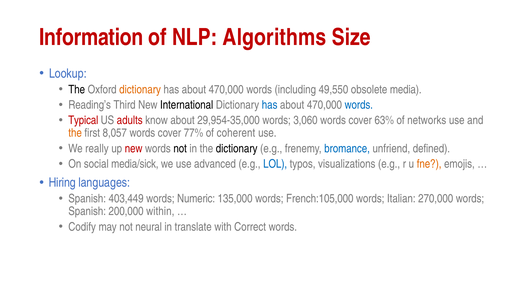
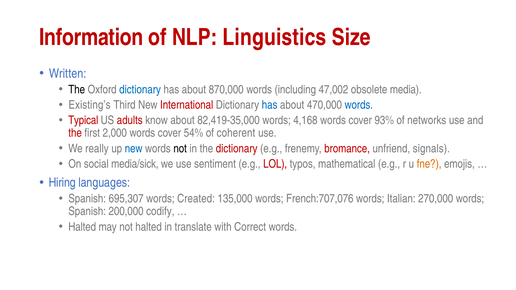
Algorithms: Algorithms -> Linguistics (275, 37)
Lookup: Lookup -> Written (68, 74)
dictionary colour: orange -> blue (140, 90)
470,000: 470,000 -> 870,000 (226, 90)
49,550: 49,550 -> 47,002 (333, 90)
Reading’s: Reading’s -> Existing’s (90, 105)
International colour: black -> red (187, 105)
29,954-35,000: 29,954-35,000 -> 82,419-35,000 (229, 120)
3,060: 3,060 -> 4,168 (305, 120)
63%: 63% -> 93% (384, 120)
the colour: orange -> red (75, 133)
8,057: 8,057 -> 2,000 (115, 133)
77%: 77% -> 54% (194, 133)
new colour: red -> blue (134, 149)
dictionary colour: black -> red (237, 149)
bromance colour: blue -> red (347, 149)
defined: defined -> signals (431, 149)
advanced: advanced -> sentiment (215, 164)
LOL colour: blue -> red (275, 164)
visualizations: visualizations -> mathematical (347, 164)
403,449: 403,449 -> 695,307 (126, 199)
Numeric: Numeric -> Created (196, 199)
French:105,000: French:105,000 -> French:707,076 (320, 199)
within: within -> codify (160, 212)
Codify: Codify -> Halted (82, 227)
not neural: neural -> halted (149, 227)
